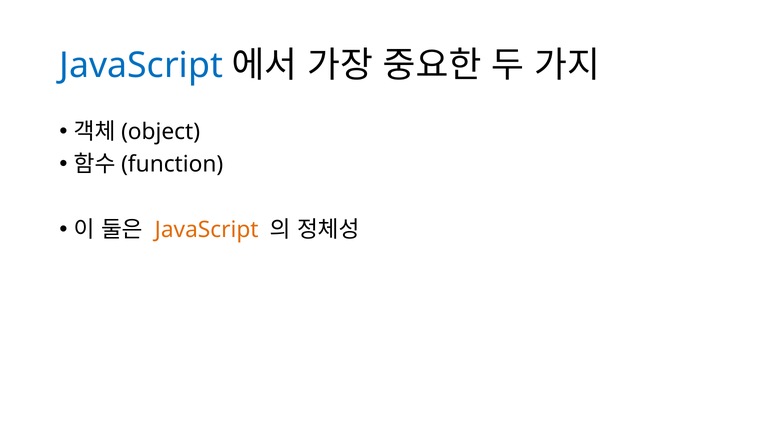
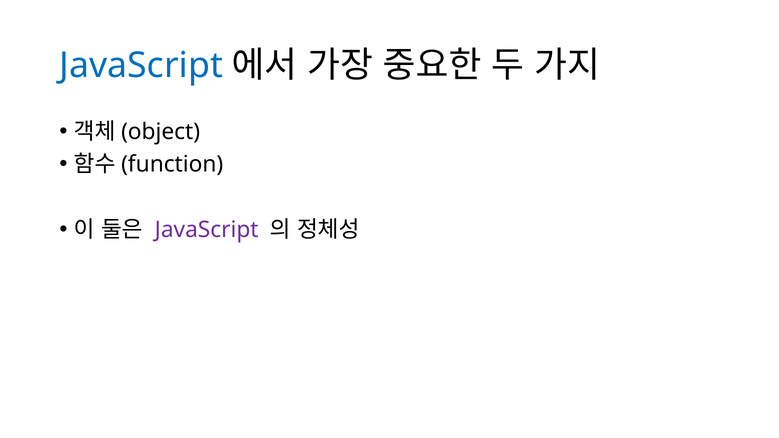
JavaScript colour: orange -> purple (207, 230)
